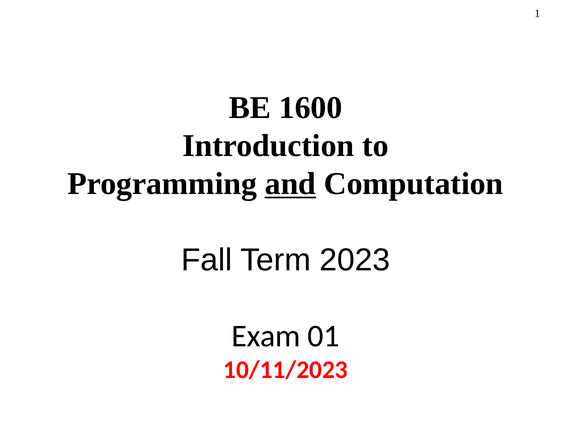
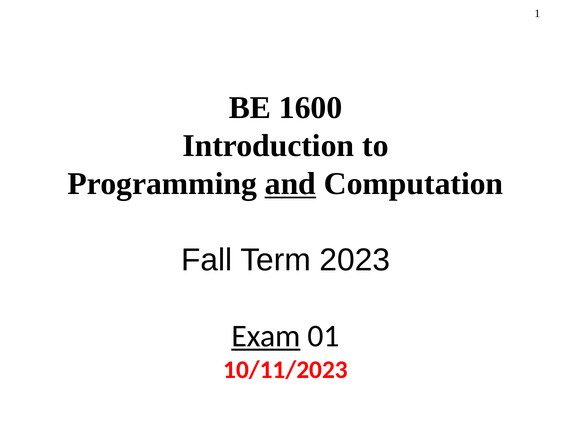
Exam underline: none -> present (266, 336)
